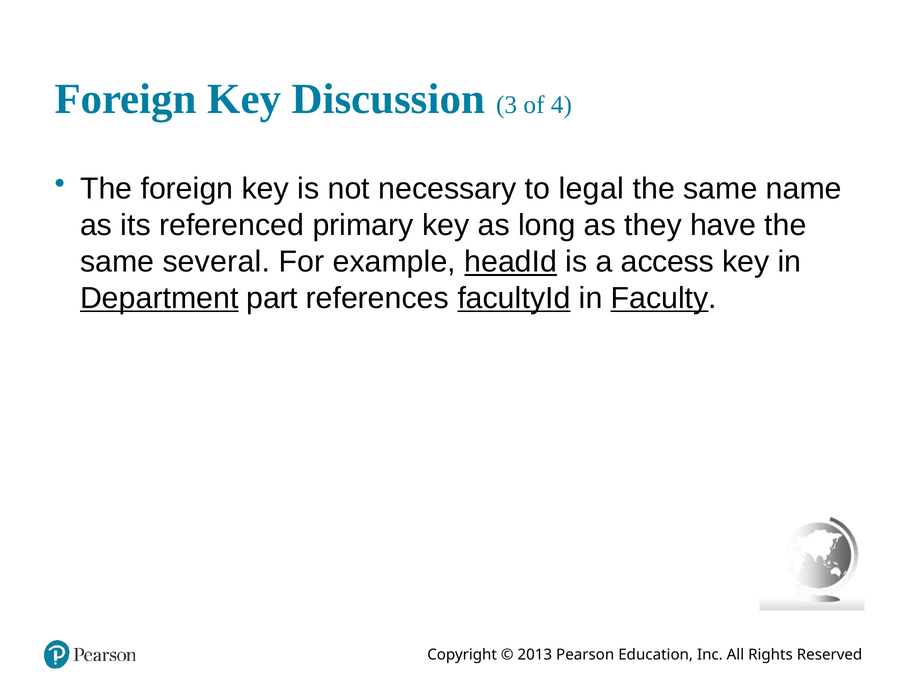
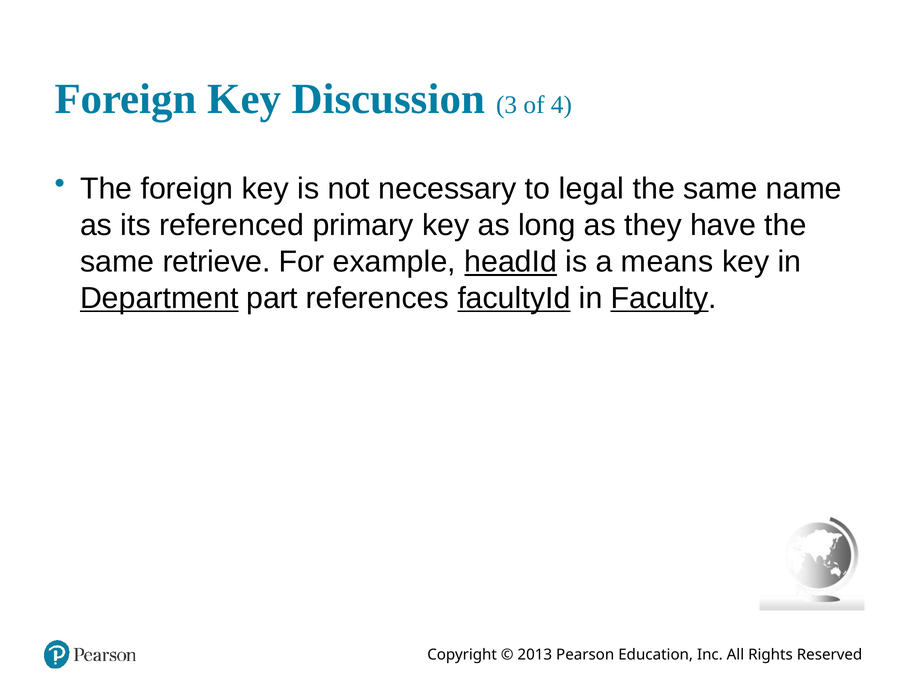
several: several -> retrieve (217, 261)
access: access -> means (667, 261)
